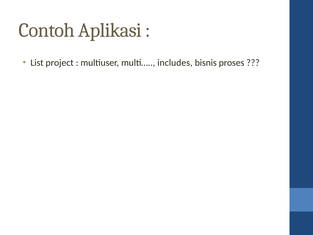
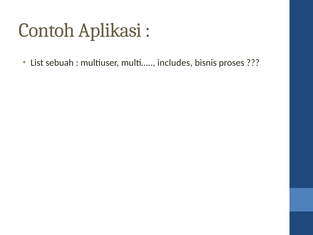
project: project -> sebuah (60, 63)
